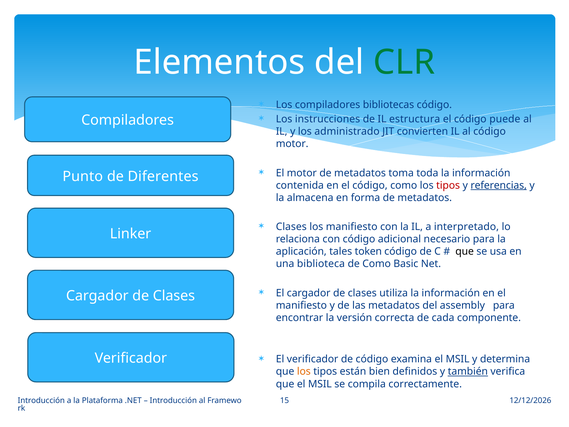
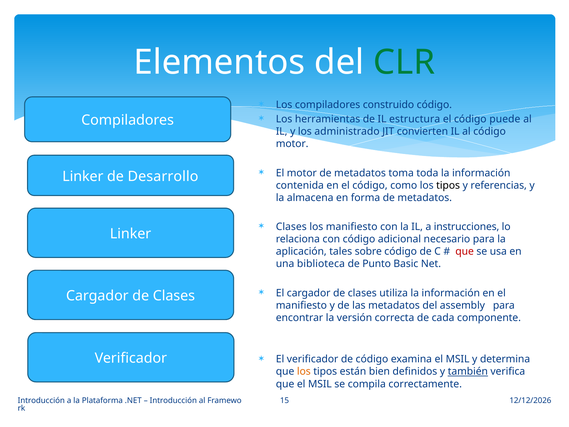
bibliotecas: bibliotecas -> construido (388, 105)
instrucciones: instrucciones -> herramientas (328, 119)
Punto: Punto -> Linker (83, 176)
Diferentes: Diferentes -> Desarrollo (163, 176)
tipos colour: red -> black (448, 185)
referencias underline: present -> none (499, 185)
interpretado: interpretado -> instrucciones (467, 227)
token: token -> sobre (368, 251)
que colour: black -> red (465, 251)
de Como: Como -> Punto (377, 264)
